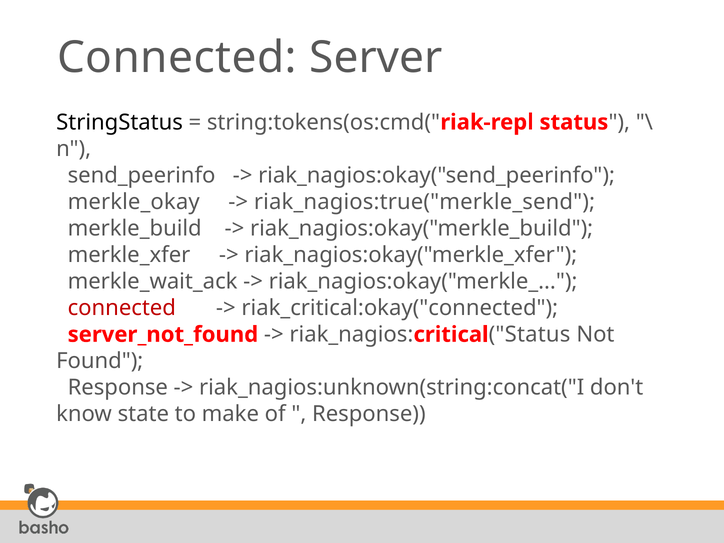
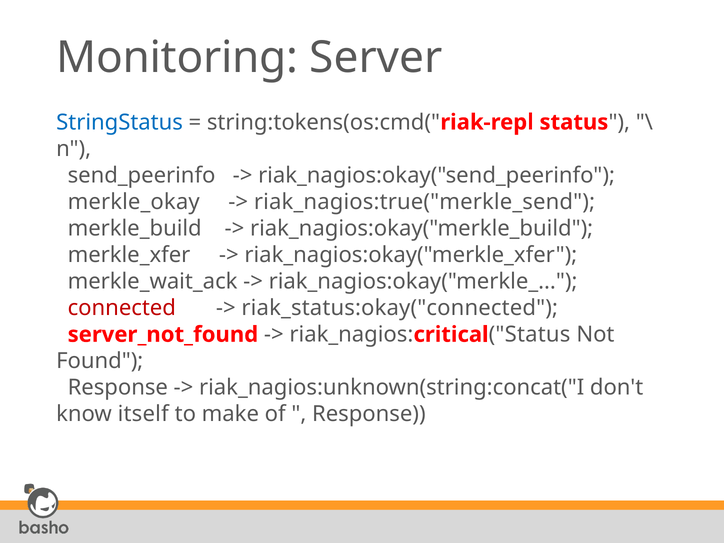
Connected: Connected -> Monitoring (177, 57)
StringStatus colour: black -> blue (120, 122)
riak_critical:okay("connected: riak_critical:okay("connected -> riak_status:okay("connected (400, 308)
state: state -> itself (143, 414)
